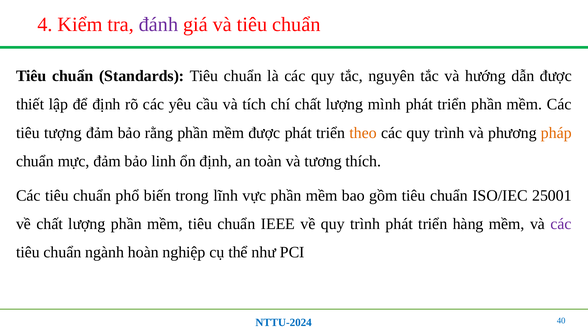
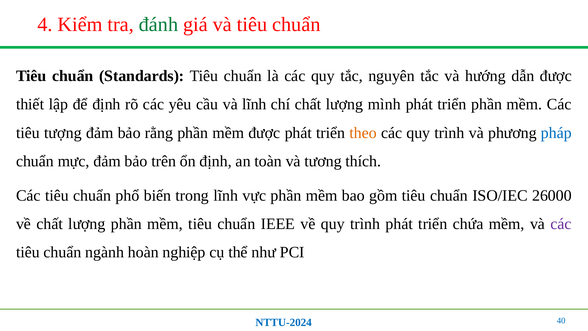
đánh colour: purple -> green (159, 24)
và tích: tích -> lĩnh (254, 104)
pháp colour: orange -> blue (556, 133)
linh: linh -> trên (164, 161)
25001: 25001 -> 26000 (552, 195)
hàng: hàng -> chứa (468, 224)
